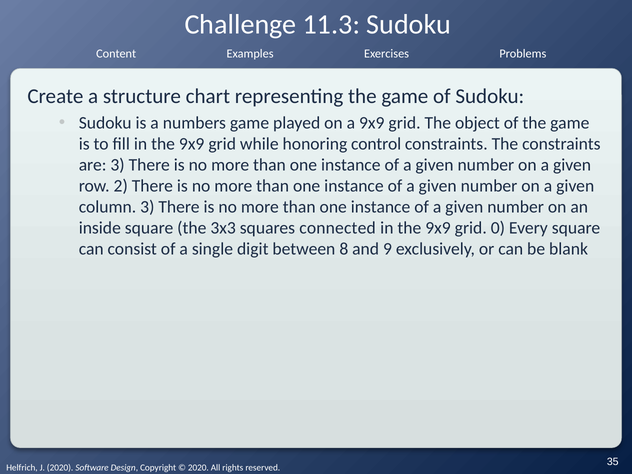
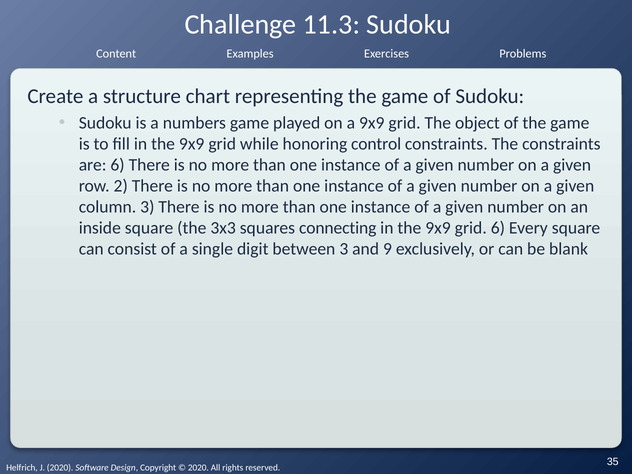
are 3: 3 -> 6 (118, 165)
connected: connected -> connecting (338, 228)
grid 0: 0 -> 6 (498, 228)
between 8: 8 -> 3 (344, 249)
